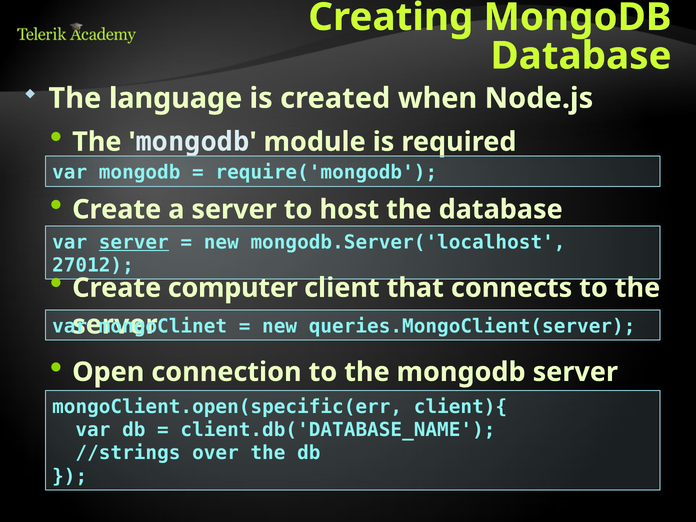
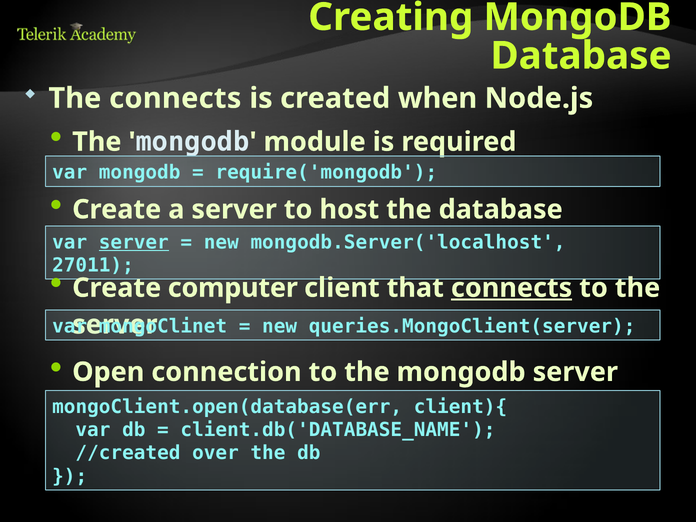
The language: language -> connects (175, 98)
27012: 27012 -> 27011 (93, 265)
connects underline: none -> present (512, 288)
mongoClient.open(specific(err: mongoClient.open(specific(err -> mongoClient.open(database(err (227, 407)
//strings: //strings -> //created (128, 453)
